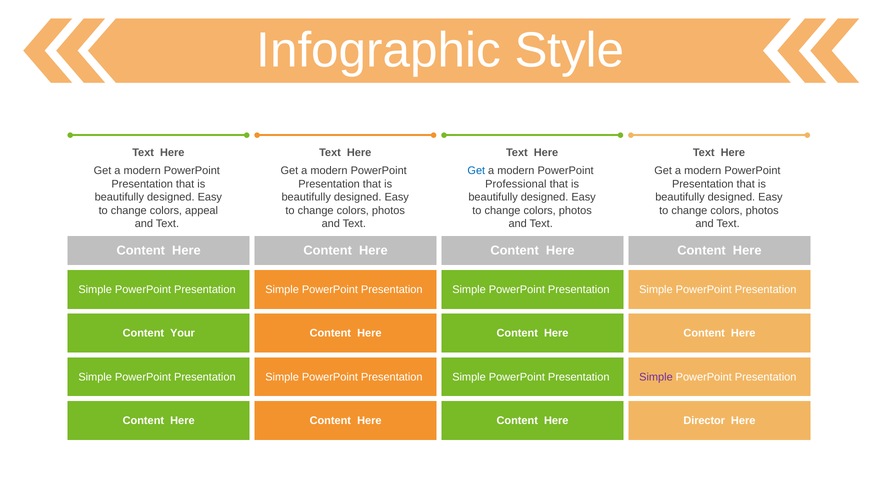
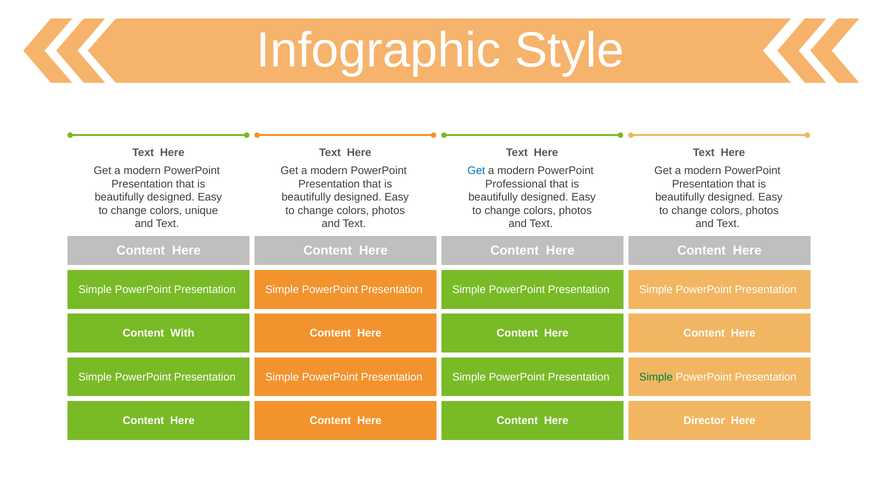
appeal: appeal -> unique (202, 210)
Your: Your -> With (182, 333)
Simple colour: purple -> green (656, 376)
